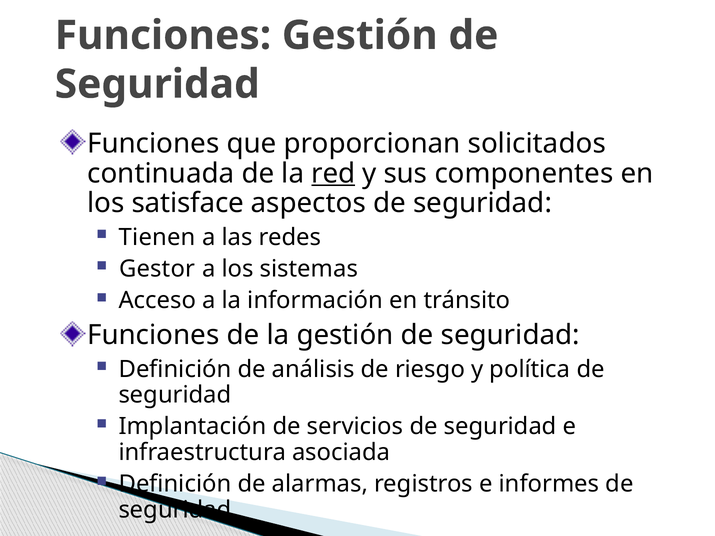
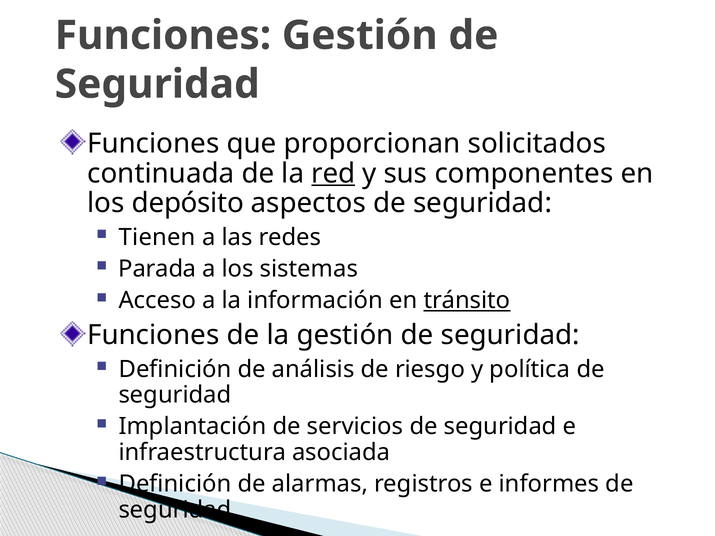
satisface: satisface -> depósito (188, 203)
Gestor: Gestor -> Parada (157, 269)
tránsito underline: none -> present (467, 301)
